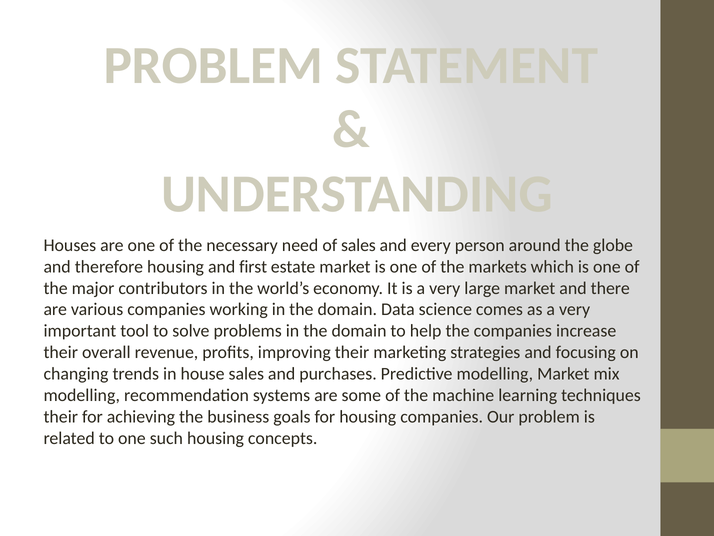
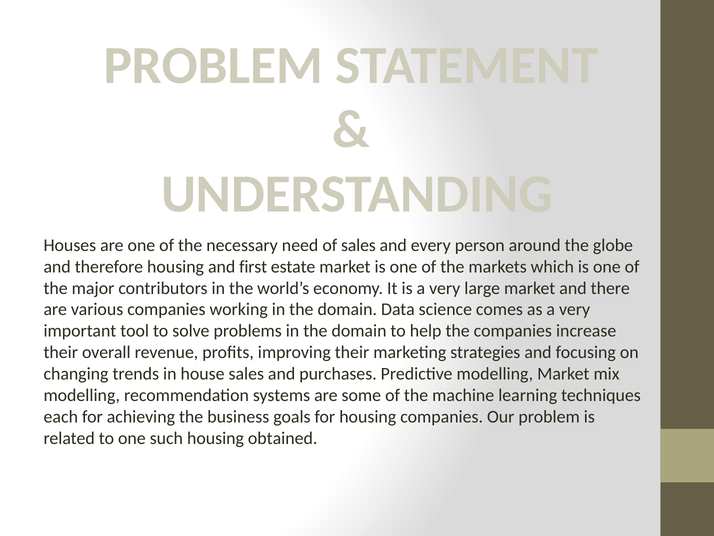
their: their -> each (61, 416)
concepts: concepts -> obtained (283, 438)
